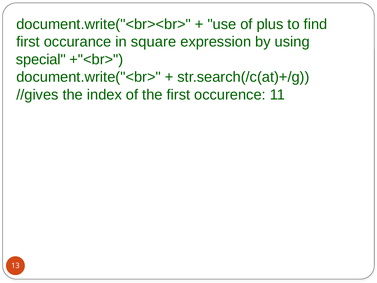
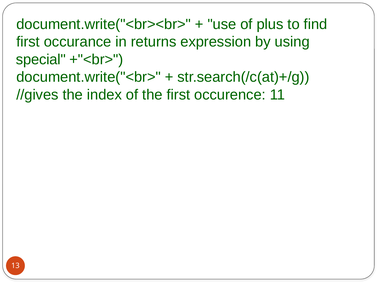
square: square -> returns (154, 42)
